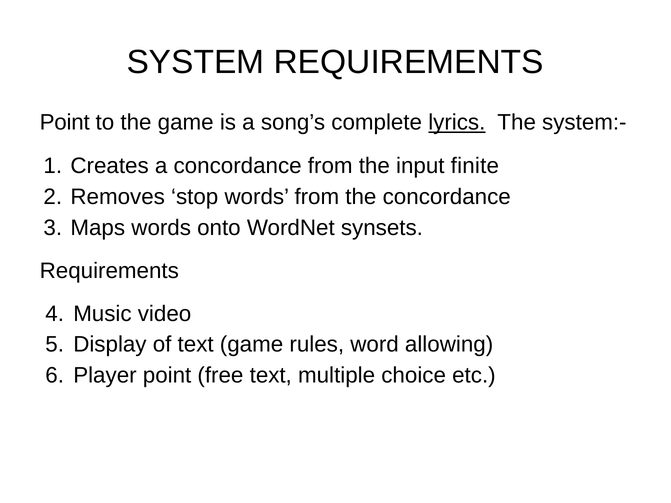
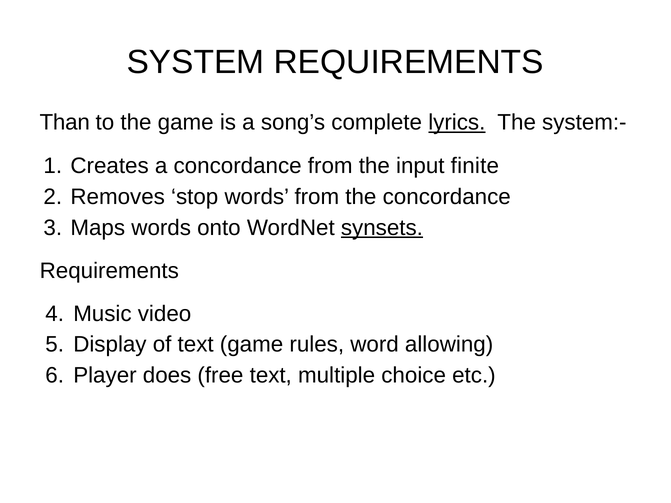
Point: Point -> Than (65, 123)
synsets underline: none -> present (382, 228)
Player point: point -> does (167, 376)
